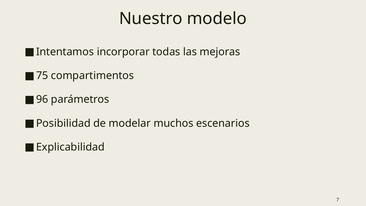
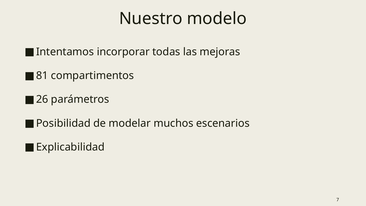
75: 75 -> 81 (42, 76)
96: 96 -> 26 (42, 99)
